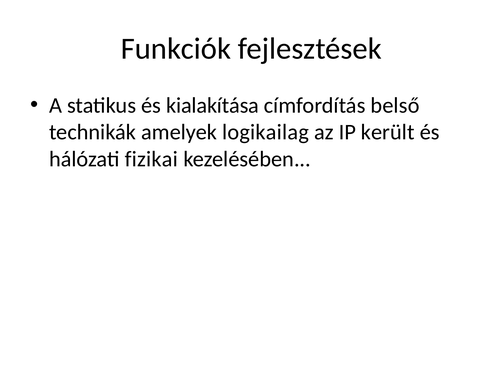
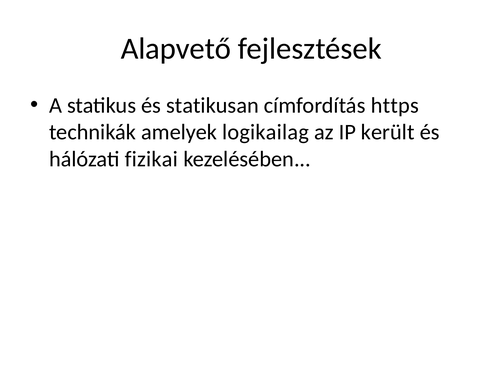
Funkciók: Funkciók -> Alapvető (176, 49)
kialakítása: kialakítása -> statikusan (212, 106)
belső: belső -> https (395, 106)
